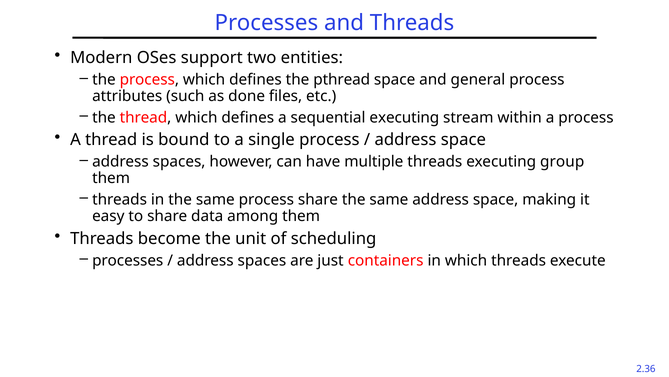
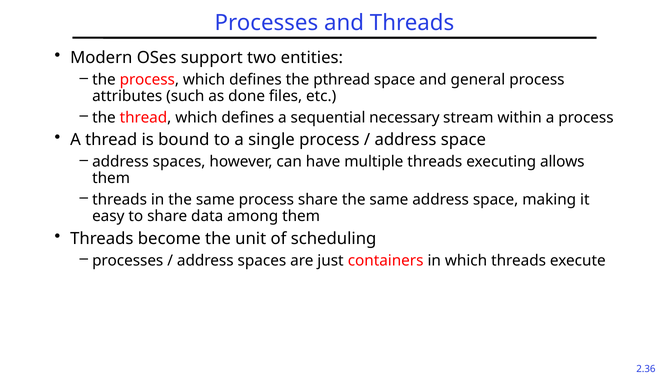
sequential executing: executing -> necessary (404, 117)
group: group -> allows (562, 162)
